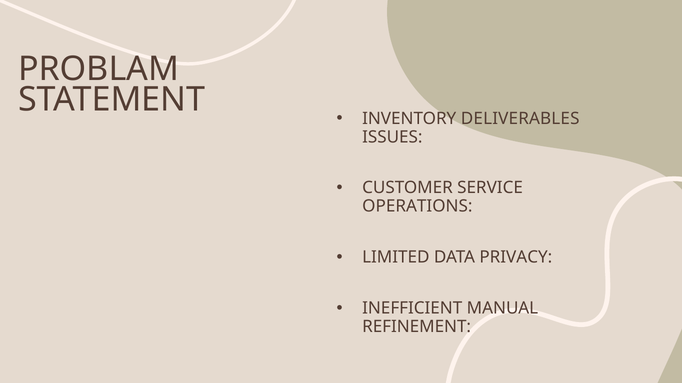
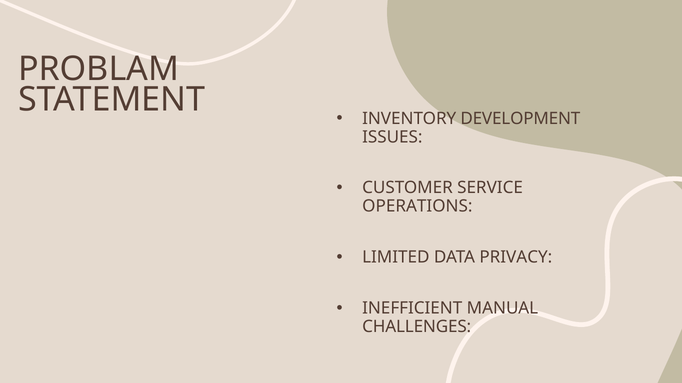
DELIVERABLES: DELIVERABLES -> DEVELOPMENT (520, 119)
REFINEMENT: REFINEMENT -> CHALLENGES (417, 327)
